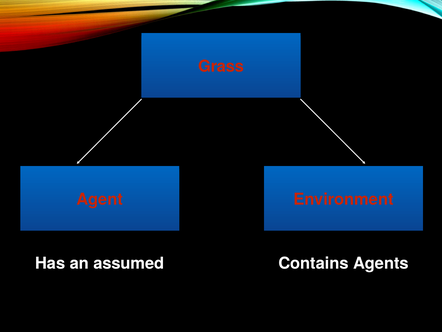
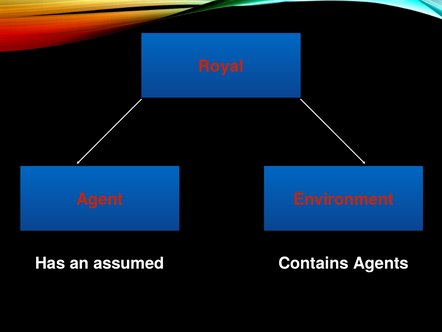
Grass: Grass -> Royal (221, 66)
